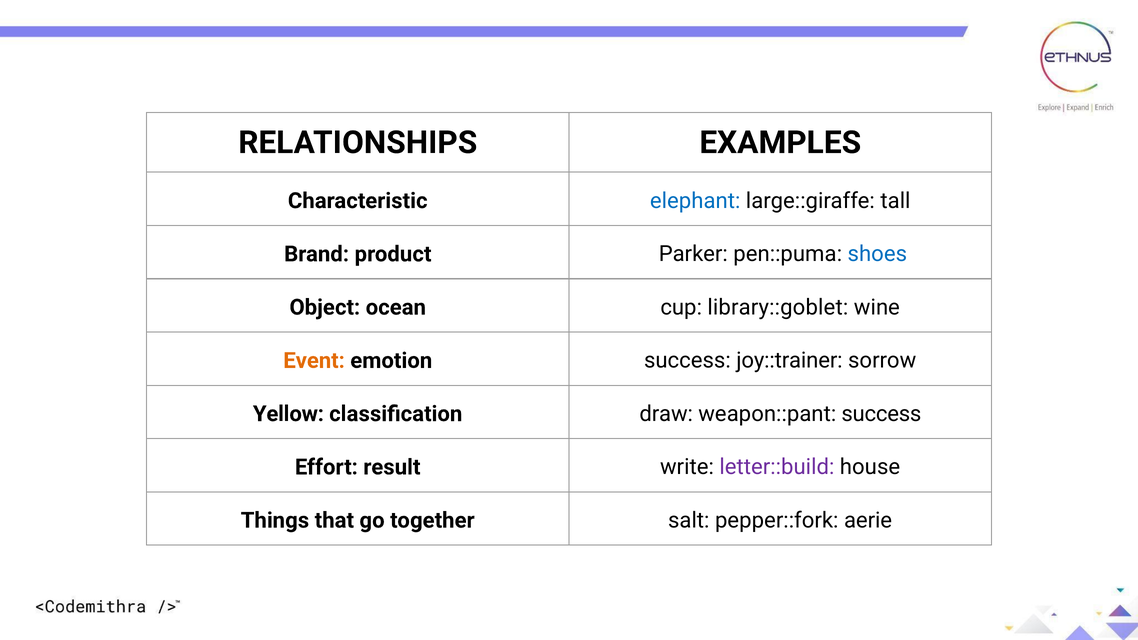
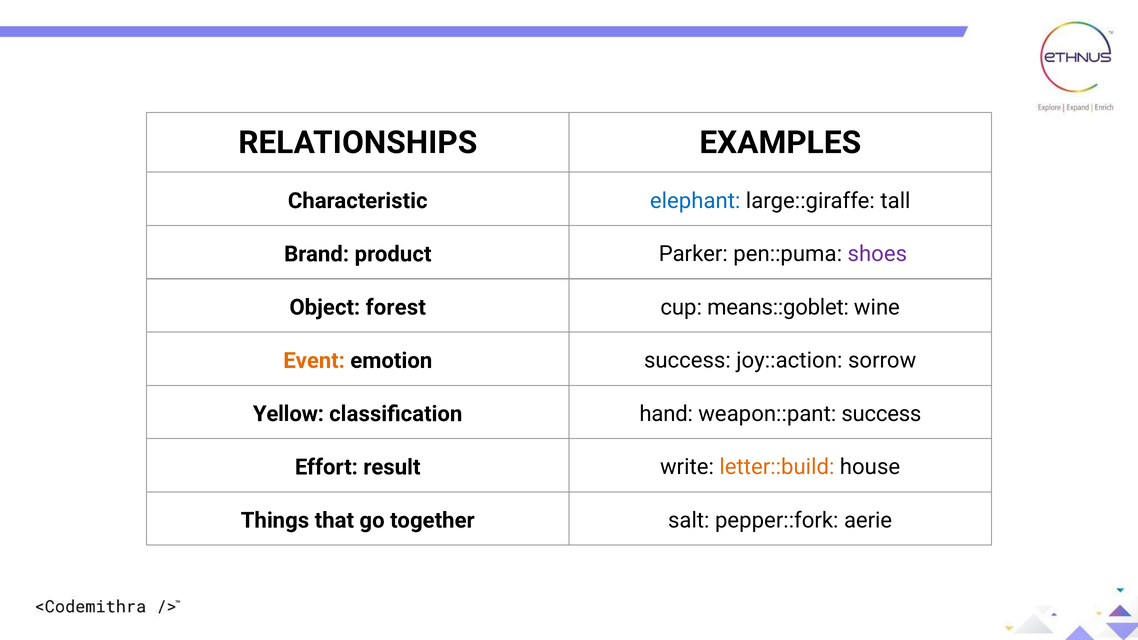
shoes colour: blue -> purple (877, 254)
ocean: ocean -> forest (396, 307)
library::goblet: library::goblet -> means::goblet (778, 307)
joy::trainer: joy::trainer -> joy::action (789, 361)
draw: draw -> hand (666, 414)
letter::build colour: purple -> orange (777, 467)
